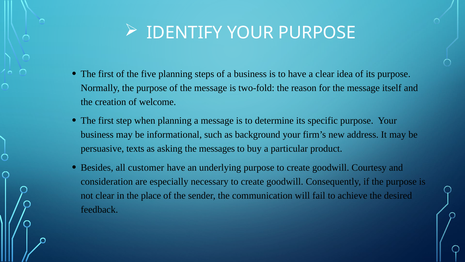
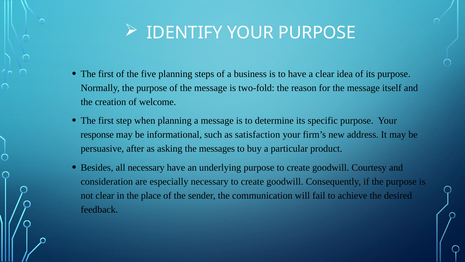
business: business -> response (97, 135)
background: background -> satisfaction (258, 135)
texts: texts -> after (135, 148)
all customer: customer -> necessary (146, 167)
